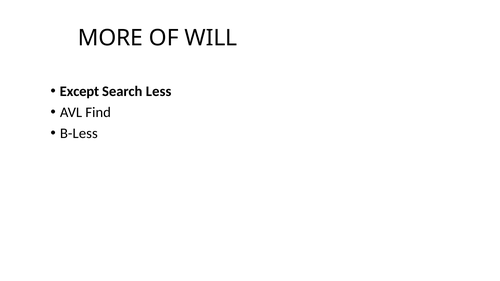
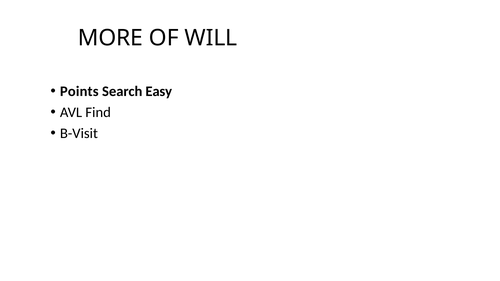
Except: Except -> Points (79, 91)
Less: Less -> Easy (159, 91)
B-Less: B-Less -> B-Visit (79, 133)
